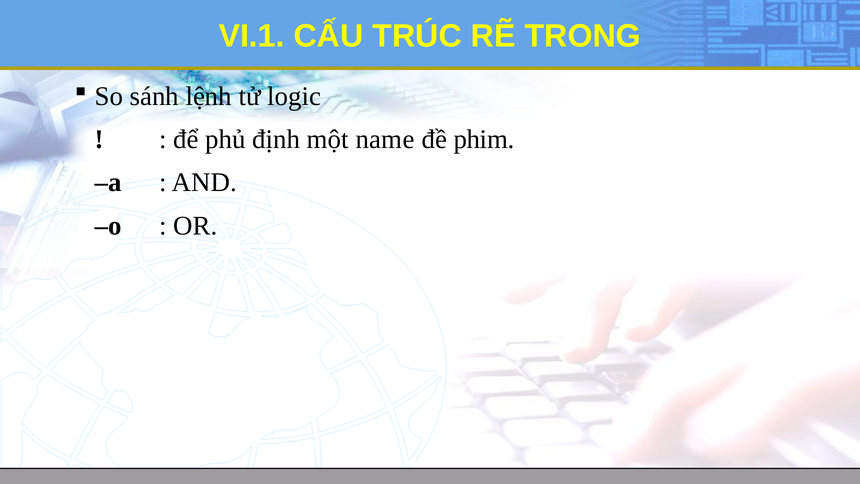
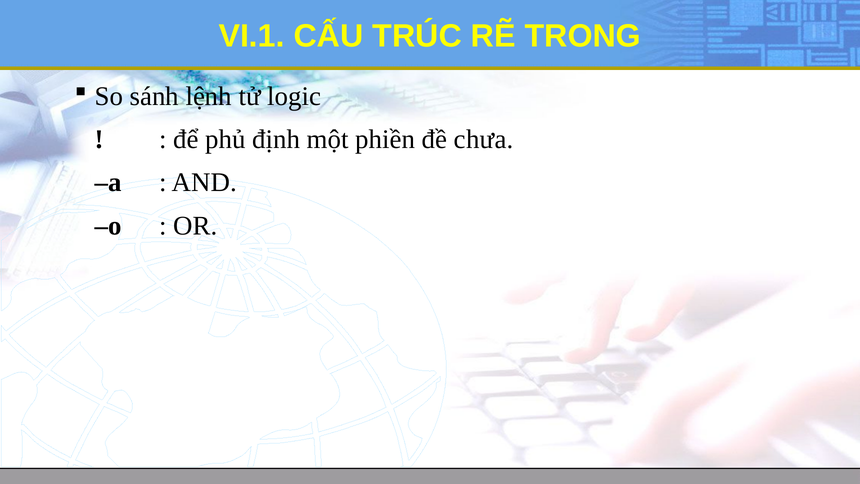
name: name -> phiền (385, 139)
phim: phim -> chưa (484, 139)
